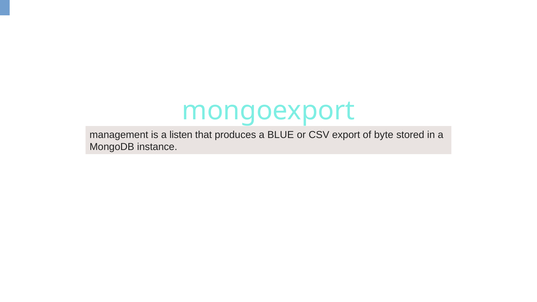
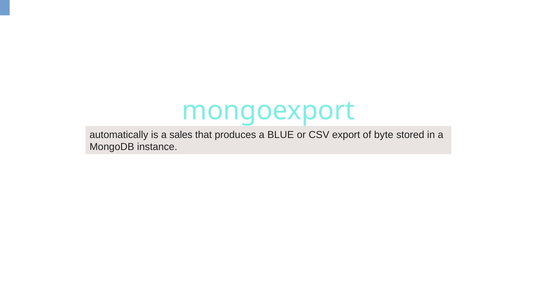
management: management -> automatically (119, 135)
listen: listen -> sales (181, 135)
